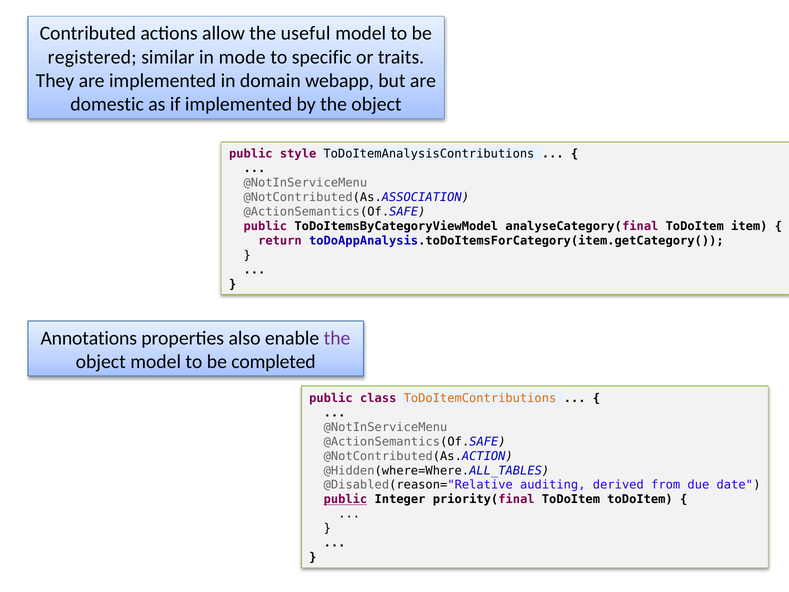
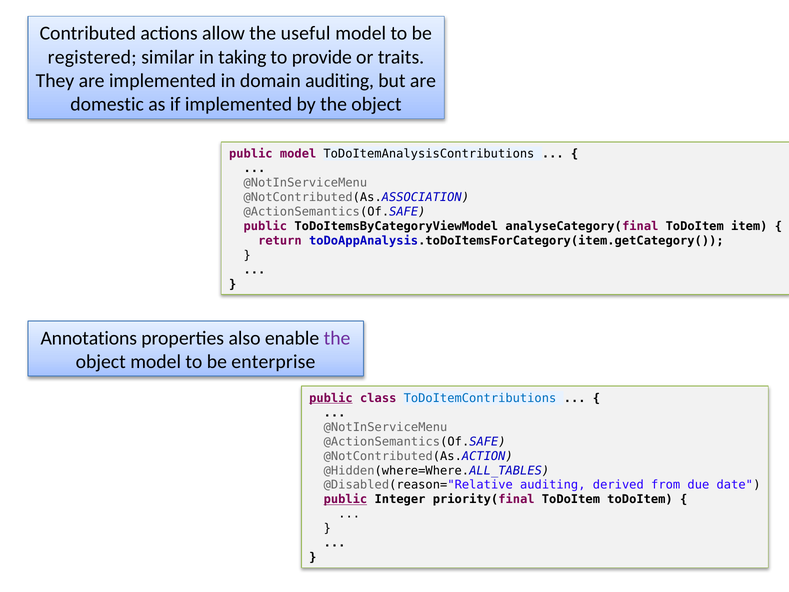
mode: mode -> taking (242, 57)
specific: specific -> provide (322, 57)
domain webapp: webapp -> auditing (340, 81)
public style: style -> model (298, 154)
completed: completed -> enterprise (273, 362)
public underline: none -> present (331, 398)
ToDoItemContributions colour: orange -> blue (480, 398)
